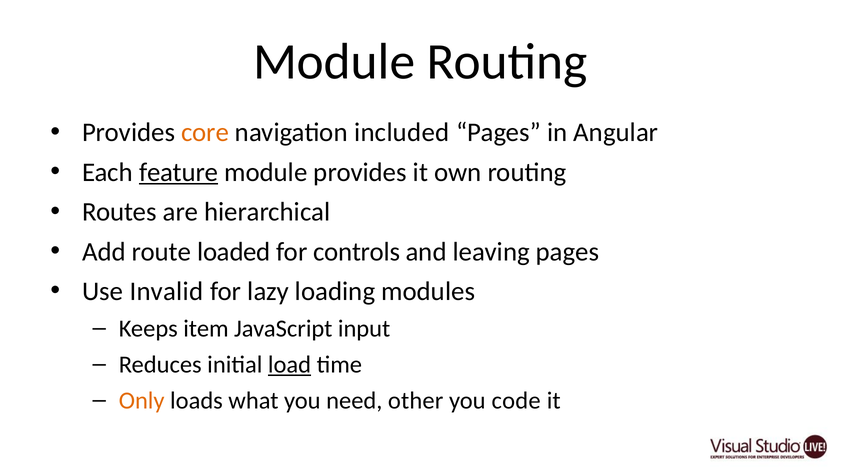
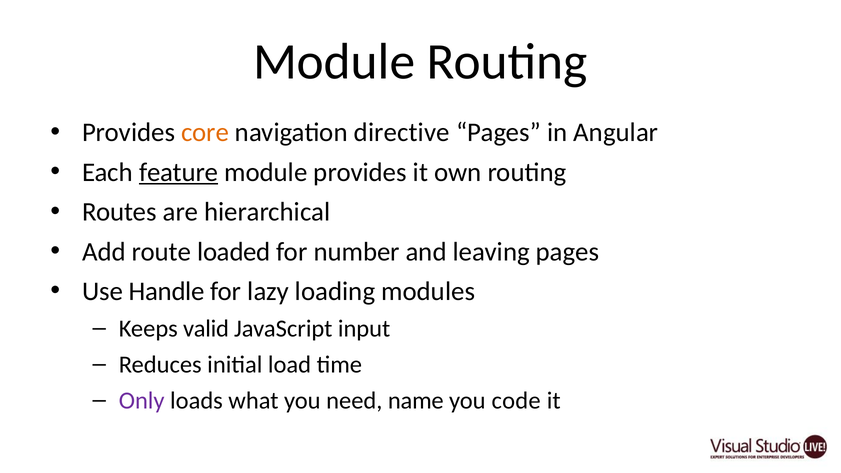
included: included -> directive (402, 133)
controls: controls -> number (357, 252)
Invalid: Invalid -> Handle (167, 291)
item: item -> valid (206, 329)
load underline: present -> none (290, 365)
Only colour: orange -> purple (142, 401)
other: other -> name (416, 401)
